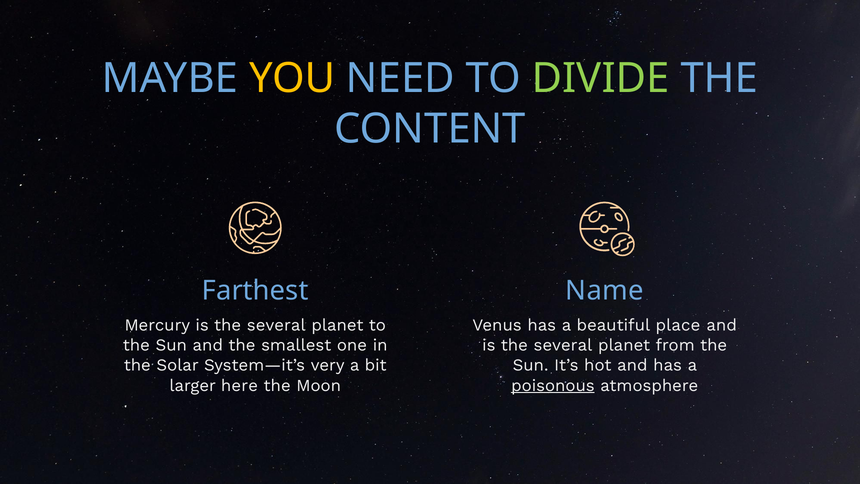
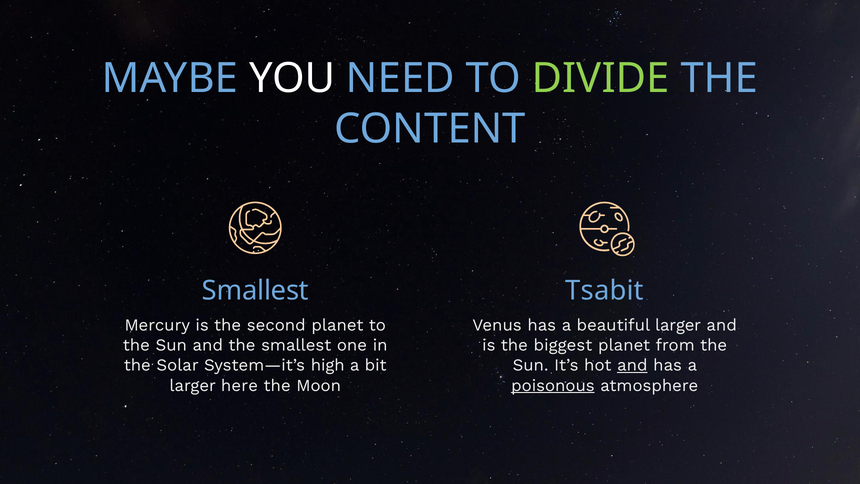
YOU colour: yellow -> white (292, 78)
Farthest: Farthest -> Smallest (255, 291)
Name: Name -> Tsabit (605, 291)
Mercury is the several: several -> second (276, 325)
beautiful place: place -> larger (678, 325)
several: several -> biggest (563, 345)
very: very -> high (328, 365)
and underline: none -> present (632, 365)
